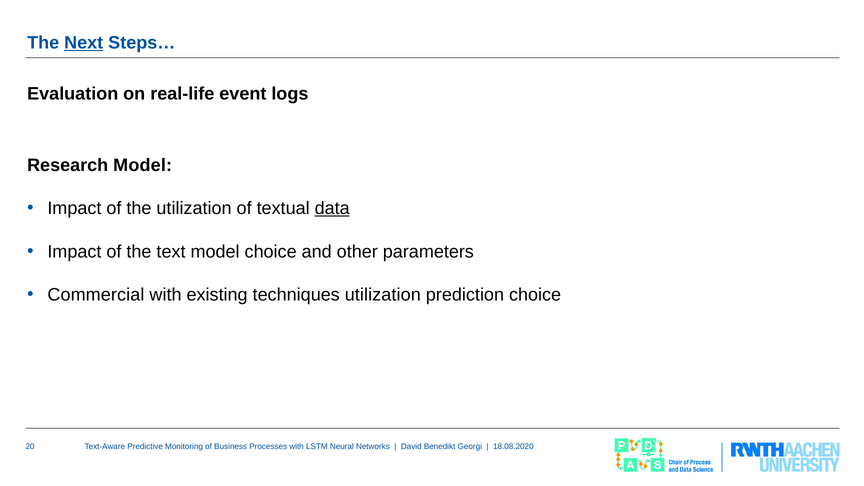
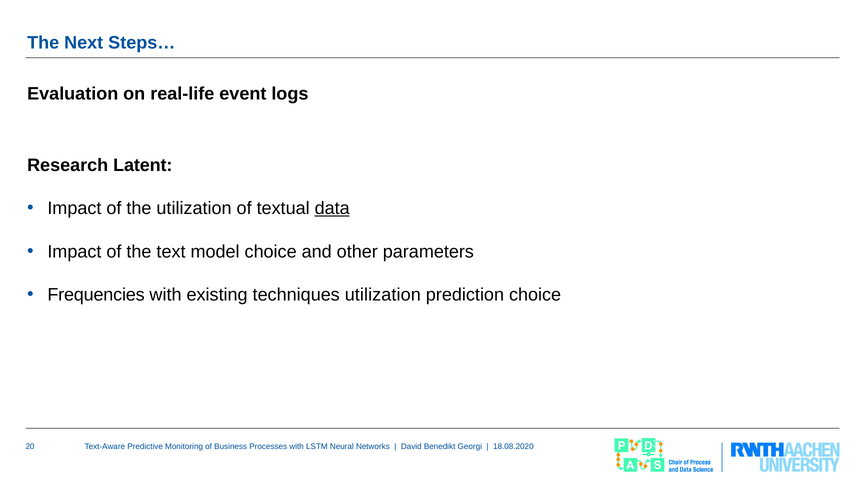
Next underline: present -> none (84, 43)
Research Model: Model -> Latent (143, 165)
Commercial: Commercial -> Frequencies (96, 295)
